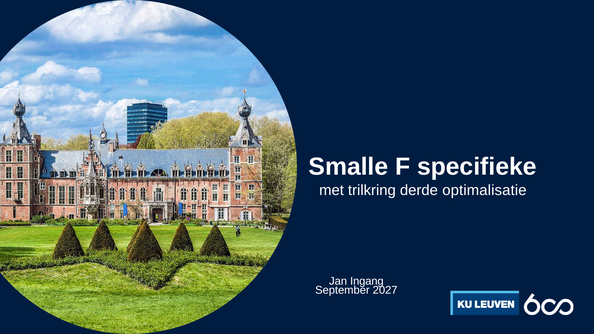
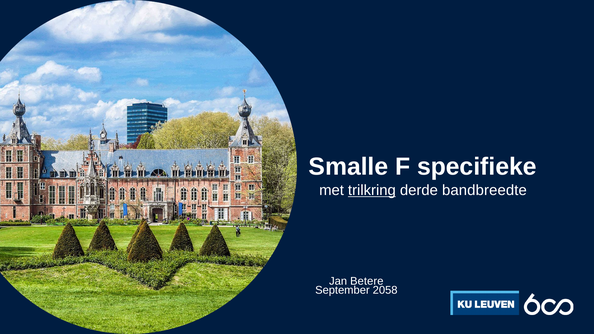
trilkring underline: none -> present (372, 190)
optimalisatie: optimalisatie -> bandbreedte (484, 190)
Ingang: Ingang -> Betere (367, 281)
2027: 2027 -> 2058 (385, 290)
